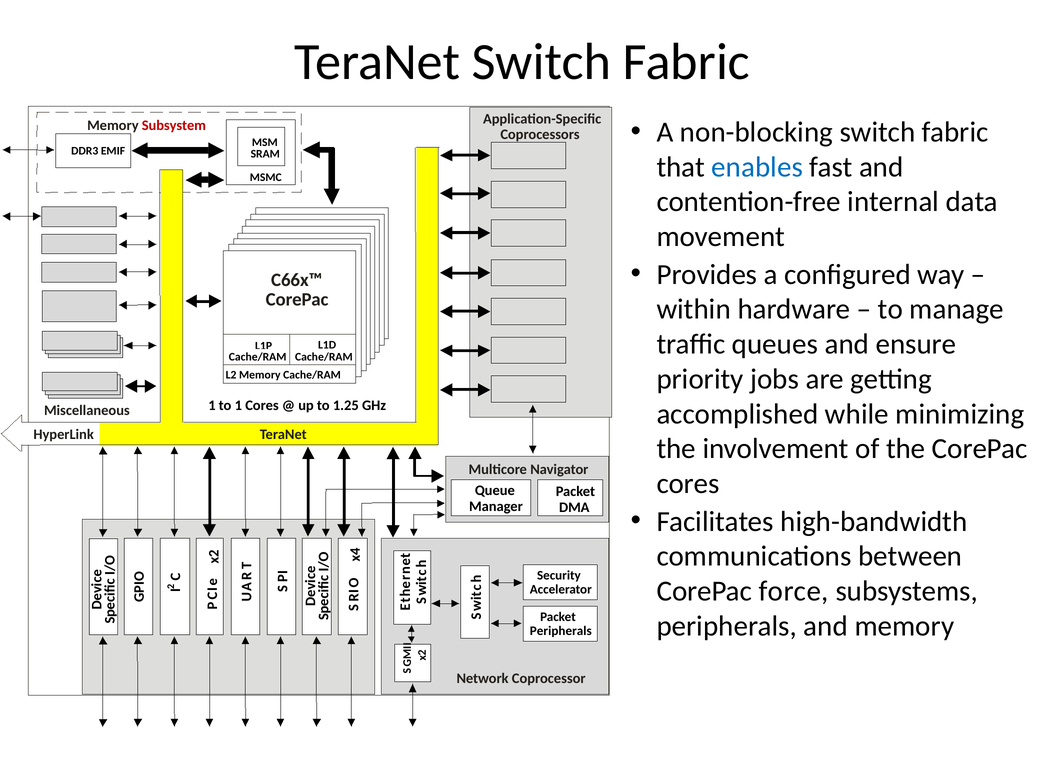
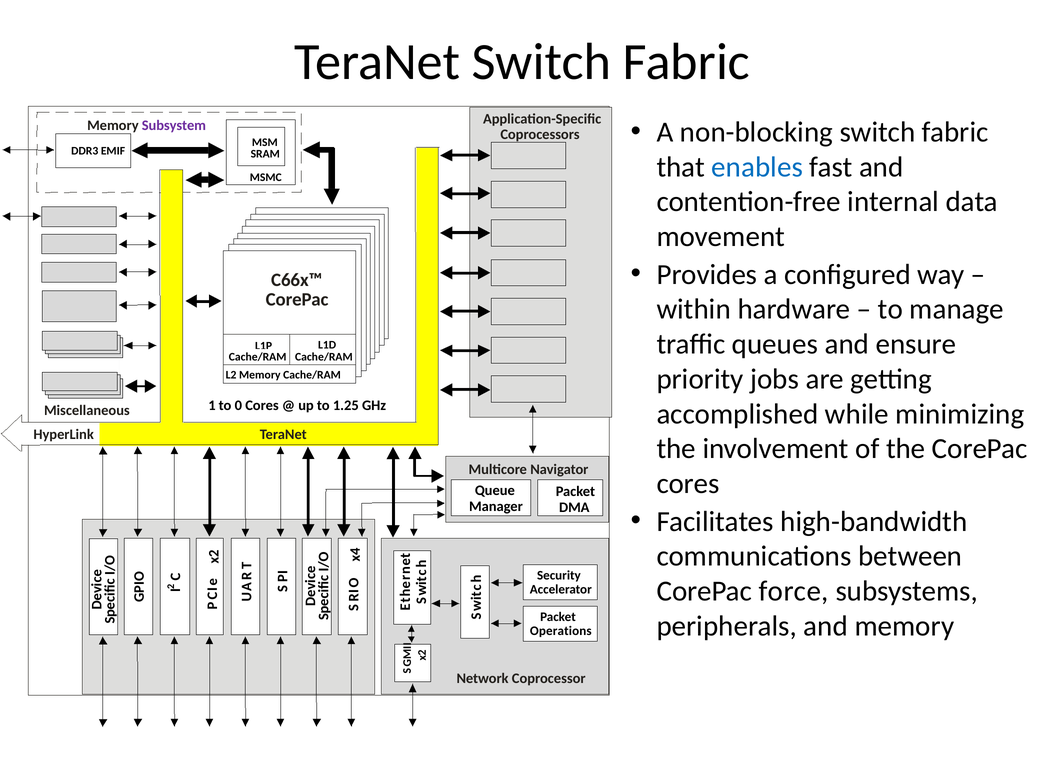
Subsystem colour: red -> purple (174, 125)
to 1: 1 -> 0 (238, 405)
Peripherals: Peripherals -> Operations (561, 631)
